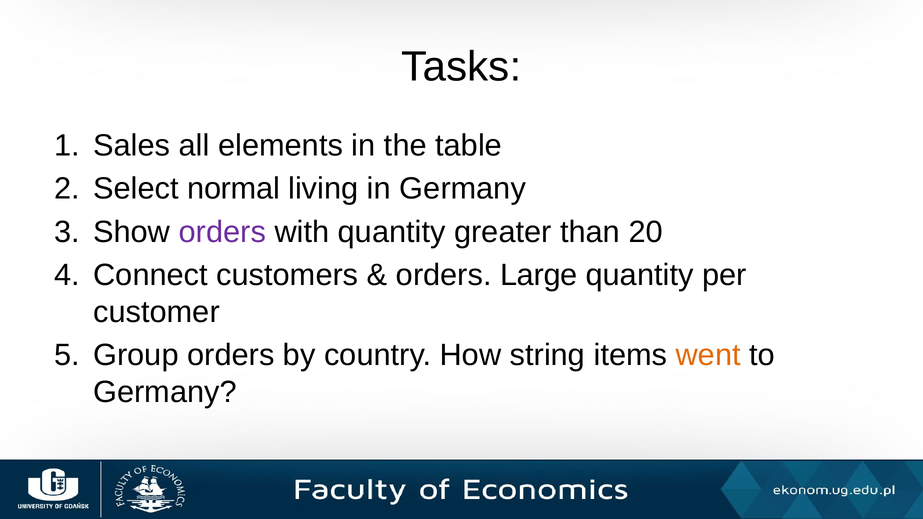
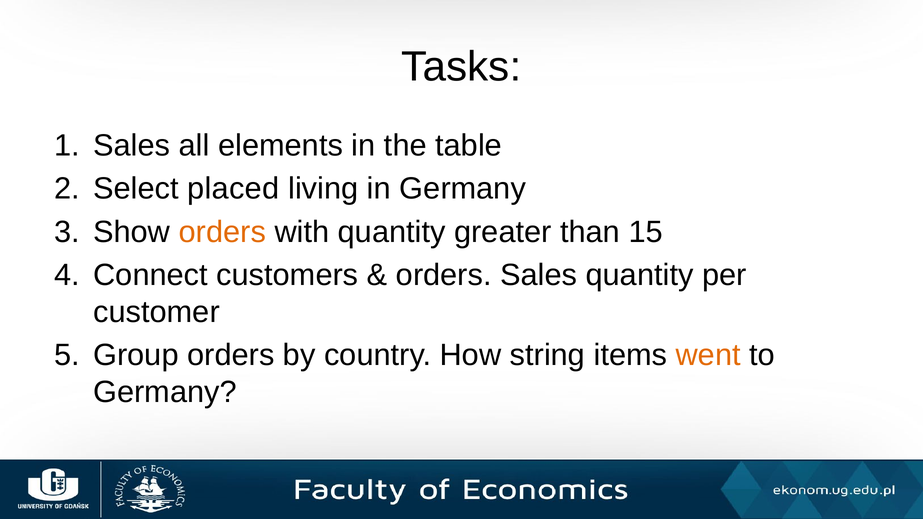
normal: normal -> placed (233, 189)
orders colour: purple -> orange (222, 232)
20: 20 -> 15 (646, 232)
orders Large: Large -> Sales (539, 275)
